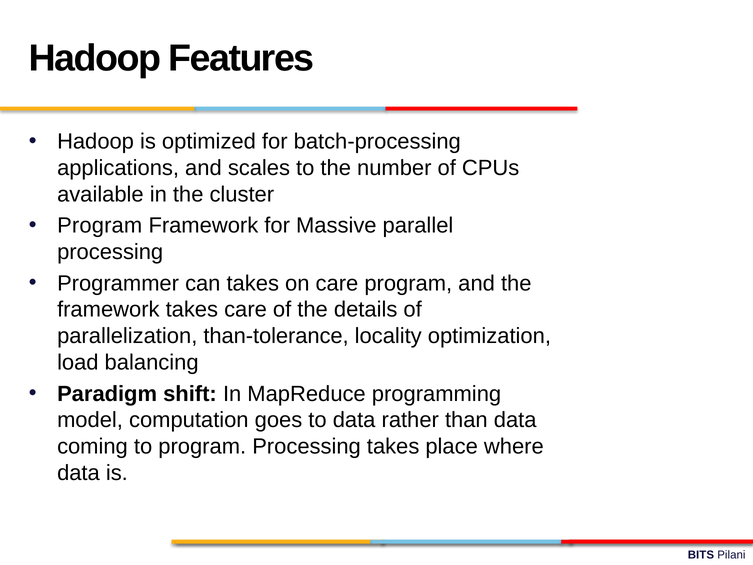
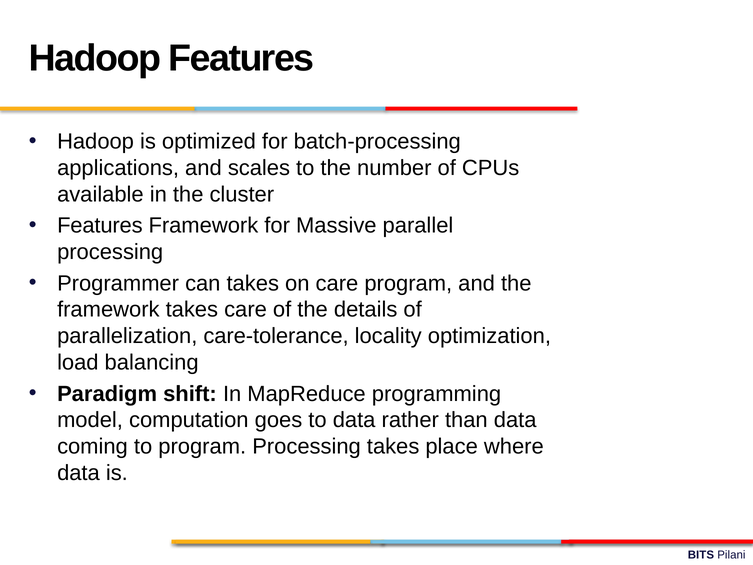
Program: Program -> Features (100, 226)
than-tolerance: than-tolerance -> care-tolerance (276, 336)
